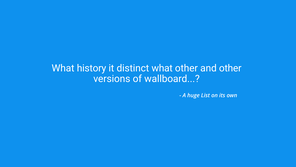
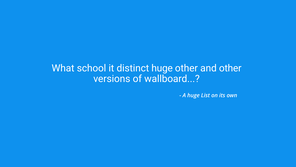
history: history -> school (91, 68)
distinct what: what -> huge (162, 68)
